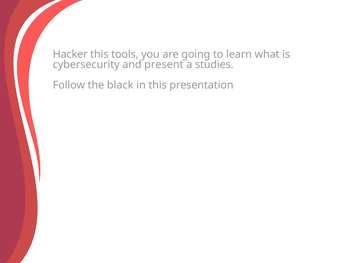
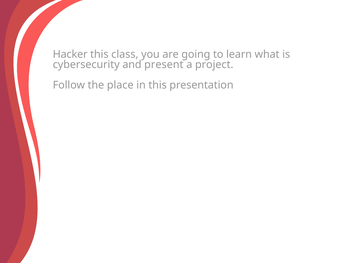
tools: tools -> class (125, 54)
studies: studies -> project (214, 64)
black: black -> place (120, 85)
